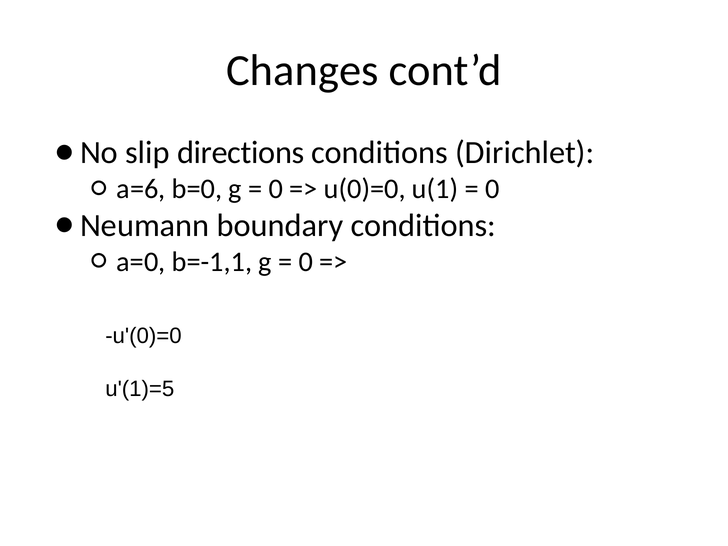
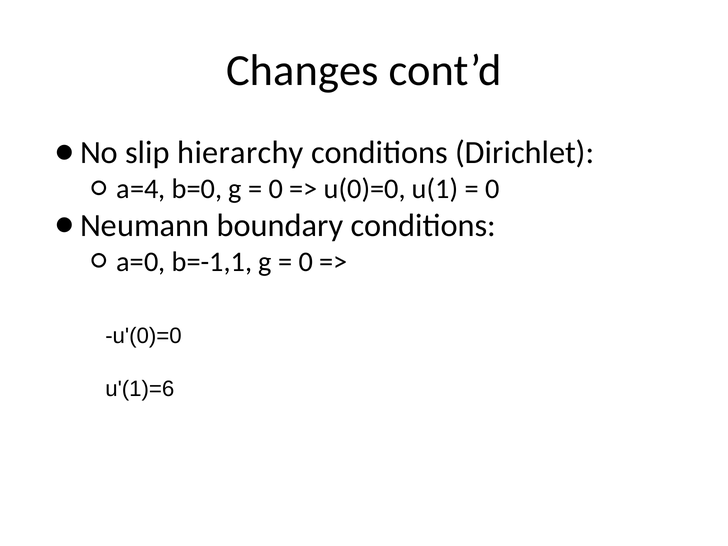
directions: directions -> hierarchy (240, 153)
a=6: a=6 -> a=4 (141, 189)
u'(1)=5: u'(1)=5 -> u'(1)=6 (140, 389)
